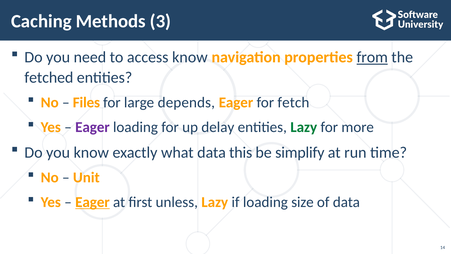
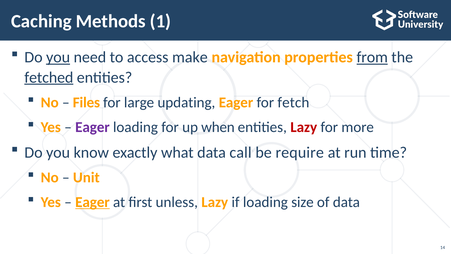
3: 3 -> 1 (161, 21)
you underline: none -> present (58, 57)
access know: know -> make (190, 57)
fetched underline: none -> present (49, 77)
depends: depends -> updating (186, 102)
delay: delay -> when (218, 127)
Lazy colour: green -> red (304, 127)
this: this -> call (241, 152)
simplify: simplify -> require (300, 152)
